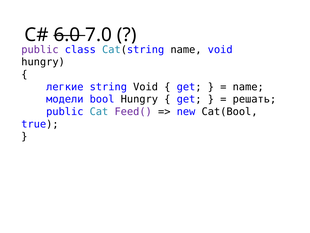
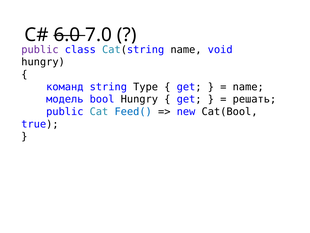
легкие: легкие -> команд (65, 87)
string Void: Void -> Type (146, 87)
модели: модели -> модель (65, 99)
Feed( colour: purple -> blue (133, 111)
